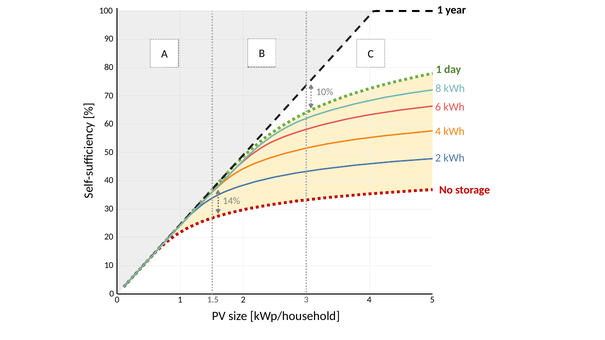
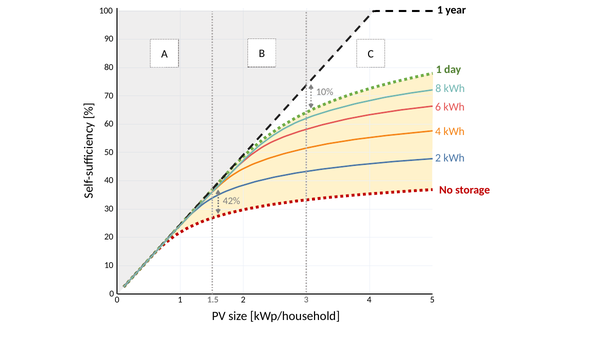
14%: 14% -> 42% (231, 201)
